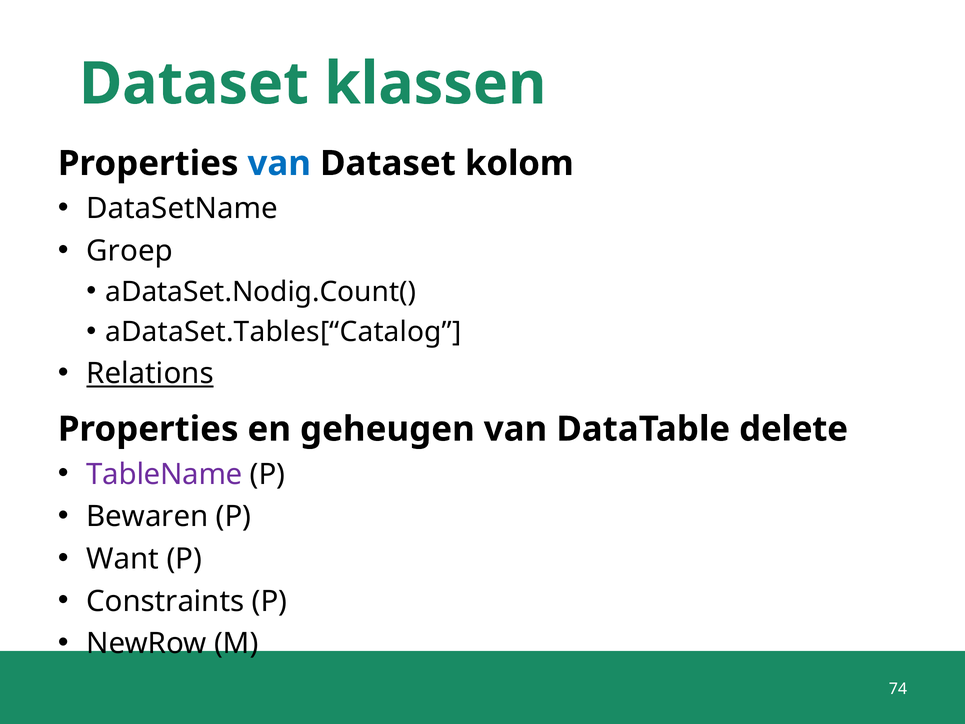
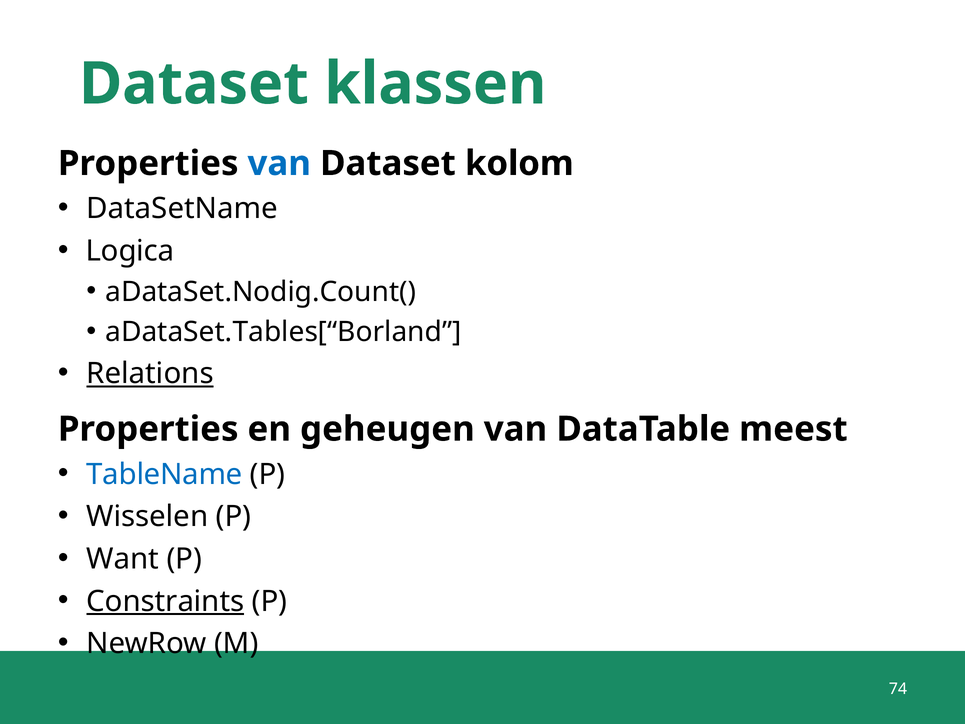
Groep: Groep -> Logica (130, 251)
aDataSet.Tables[“Catalog: aDataSet.Tables[“Catalog -> aDataSet.Tables[“Borland (283, 332)
delete: delete -> meest (793, 429)
TableName colour: purple -> blue (164, 474)
Bewaren: Bewaren -> Wisselen (147, 516)
Constraints underline: none -> present (165, 601)
